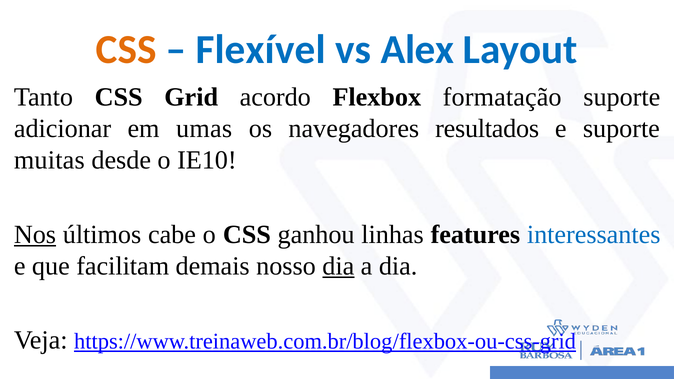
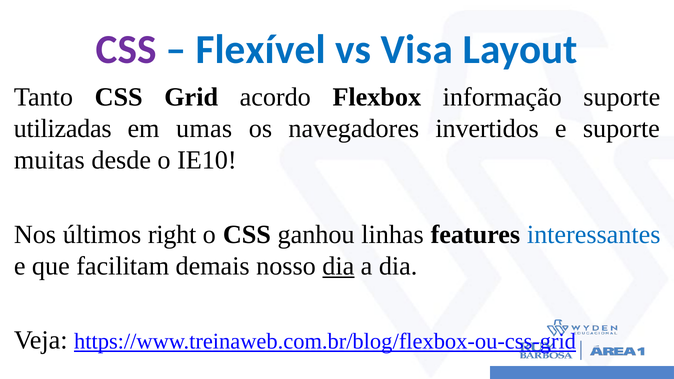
CSS colour: orange -> purple (126, 50)
Alex: Alex -> Visa (417, 50)
formatação: formatação -> informação (502, 97)
adicionar: adicionar -> utilizadas (63, 129)
resultados: resultados -> invertidos (487, 129)
Nos underline: present -> none (35, 235)
cabe: cabe -> right (172, 235)
